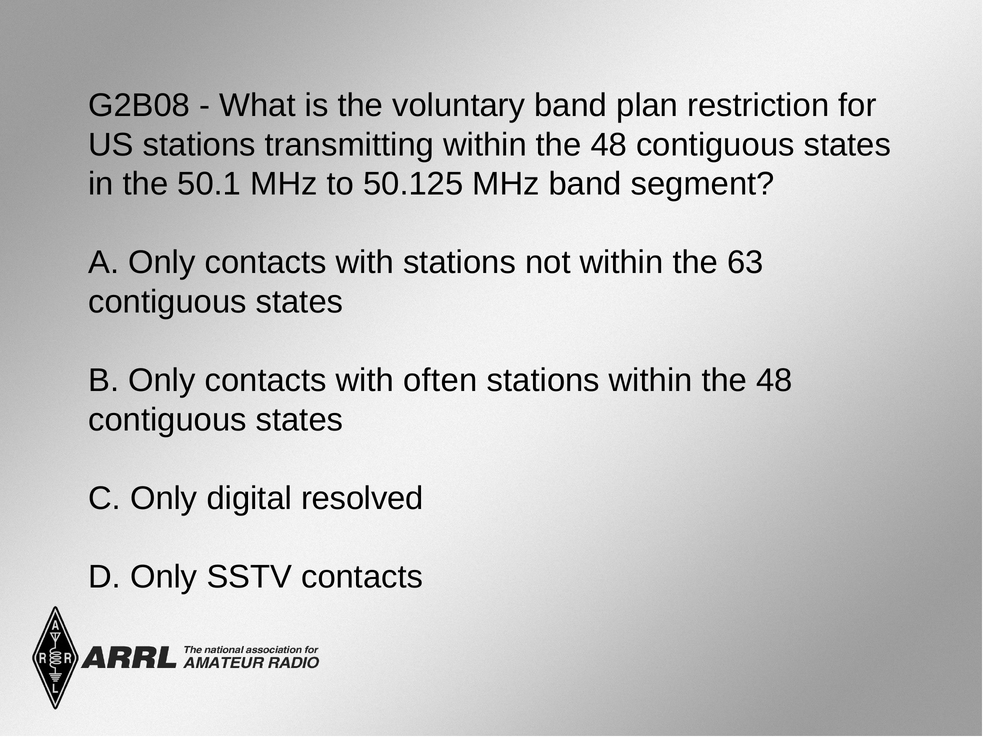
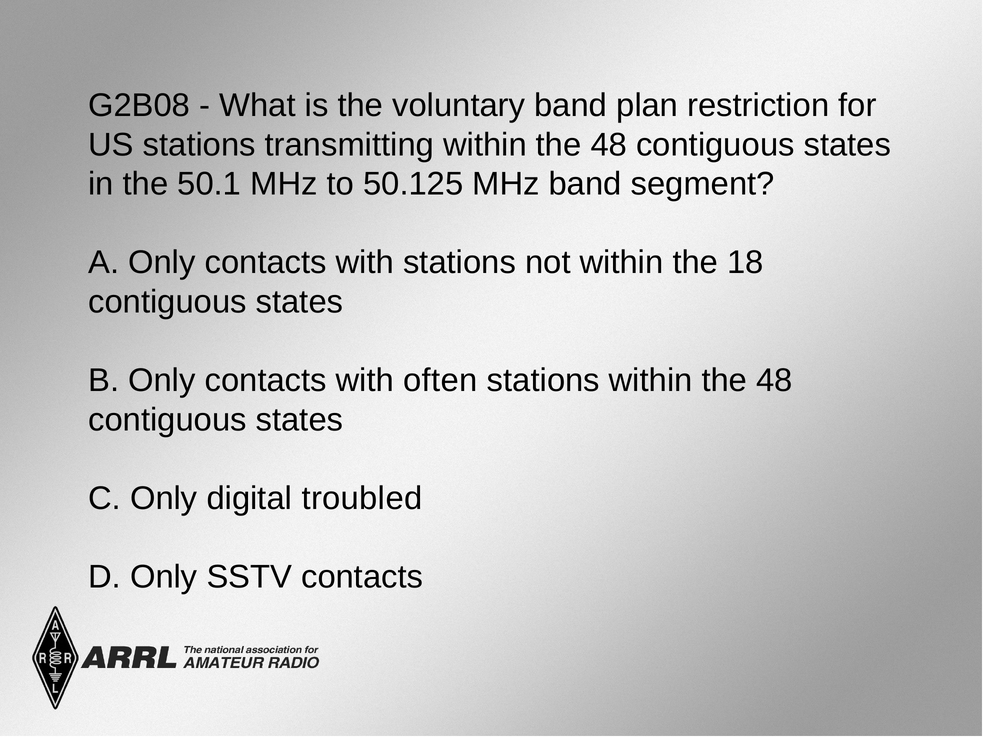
63: 63 -> 18 (745, 263)
resolved: resolved -> troubled (362, 499)
